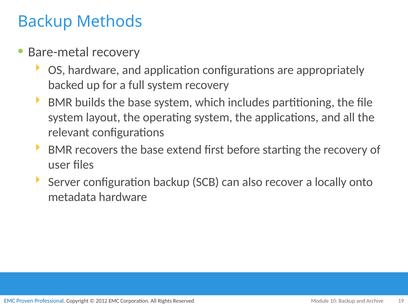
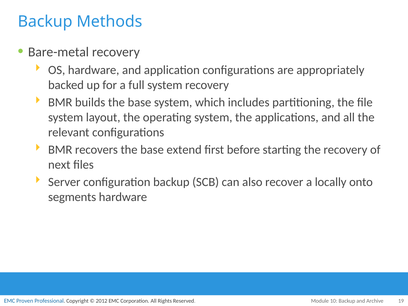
user: user -> next (59, 165)
metadata: metadata -> segments (72, 197)
